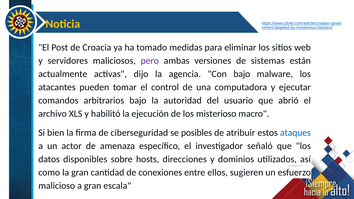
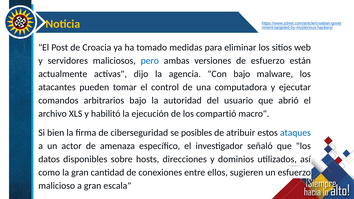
pero colour: purple -> blue (150, 61)
de sistemas: sistemas -> esfuerzo (268, 61)
misterioso: misterioso -> compartió (216, 114)
